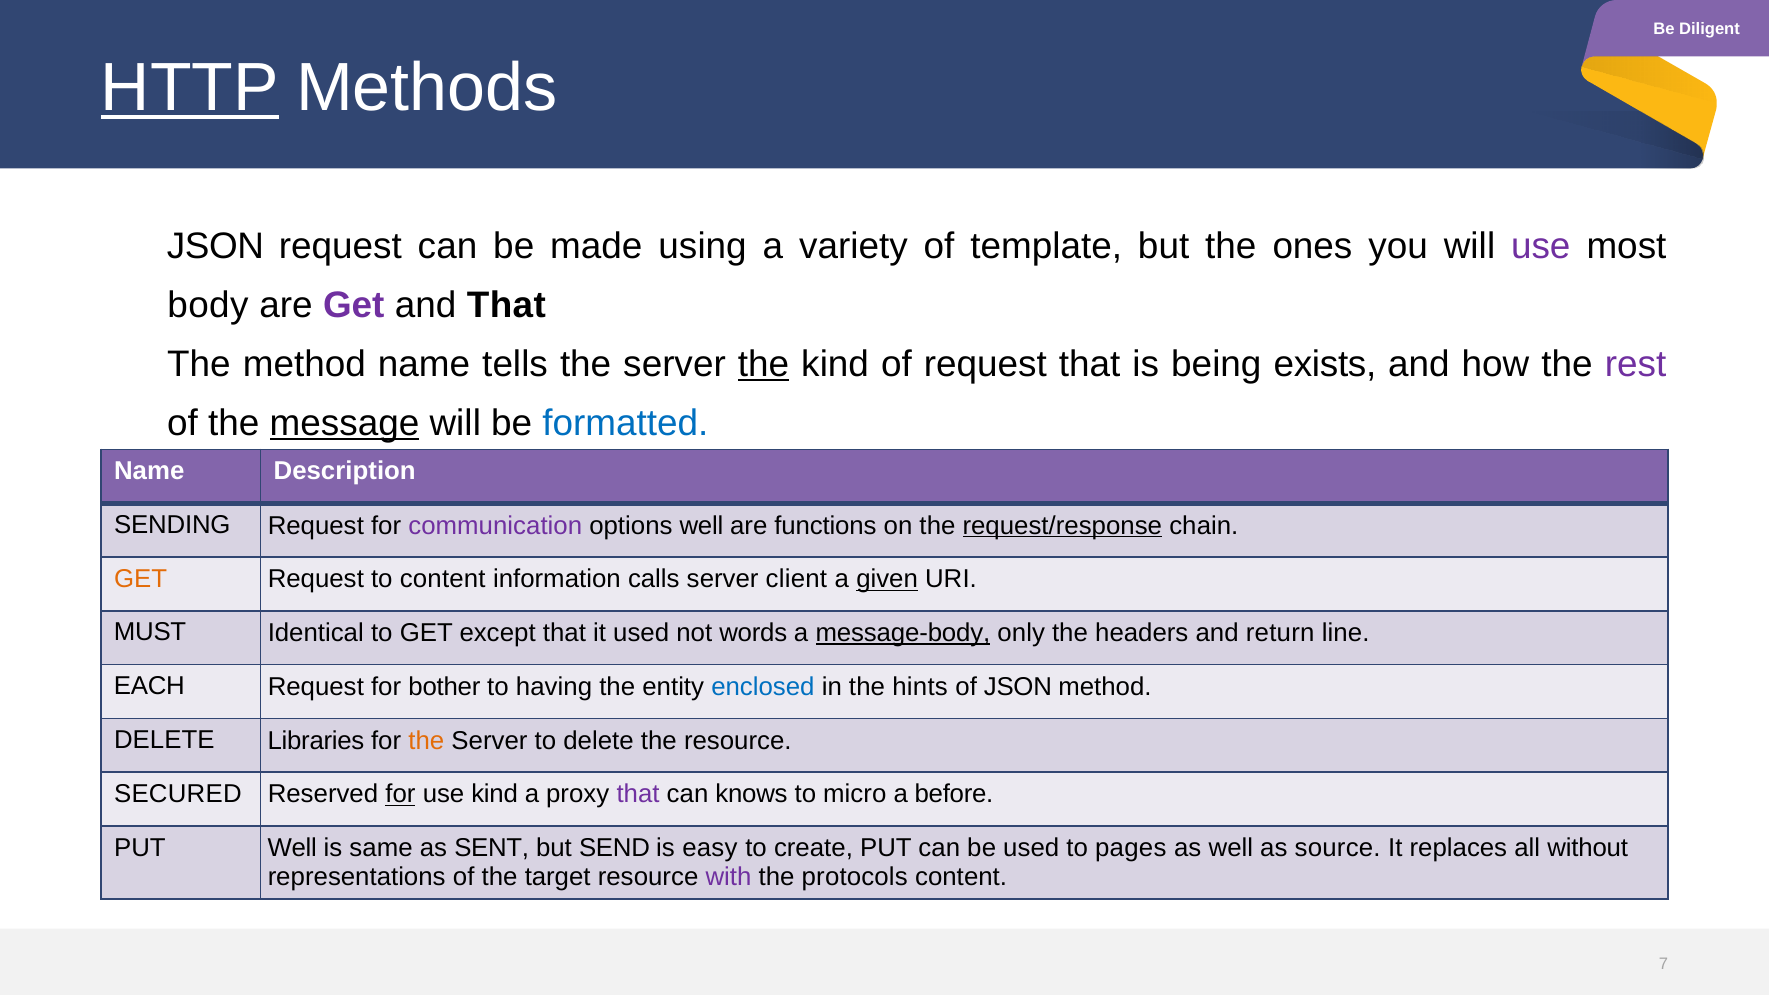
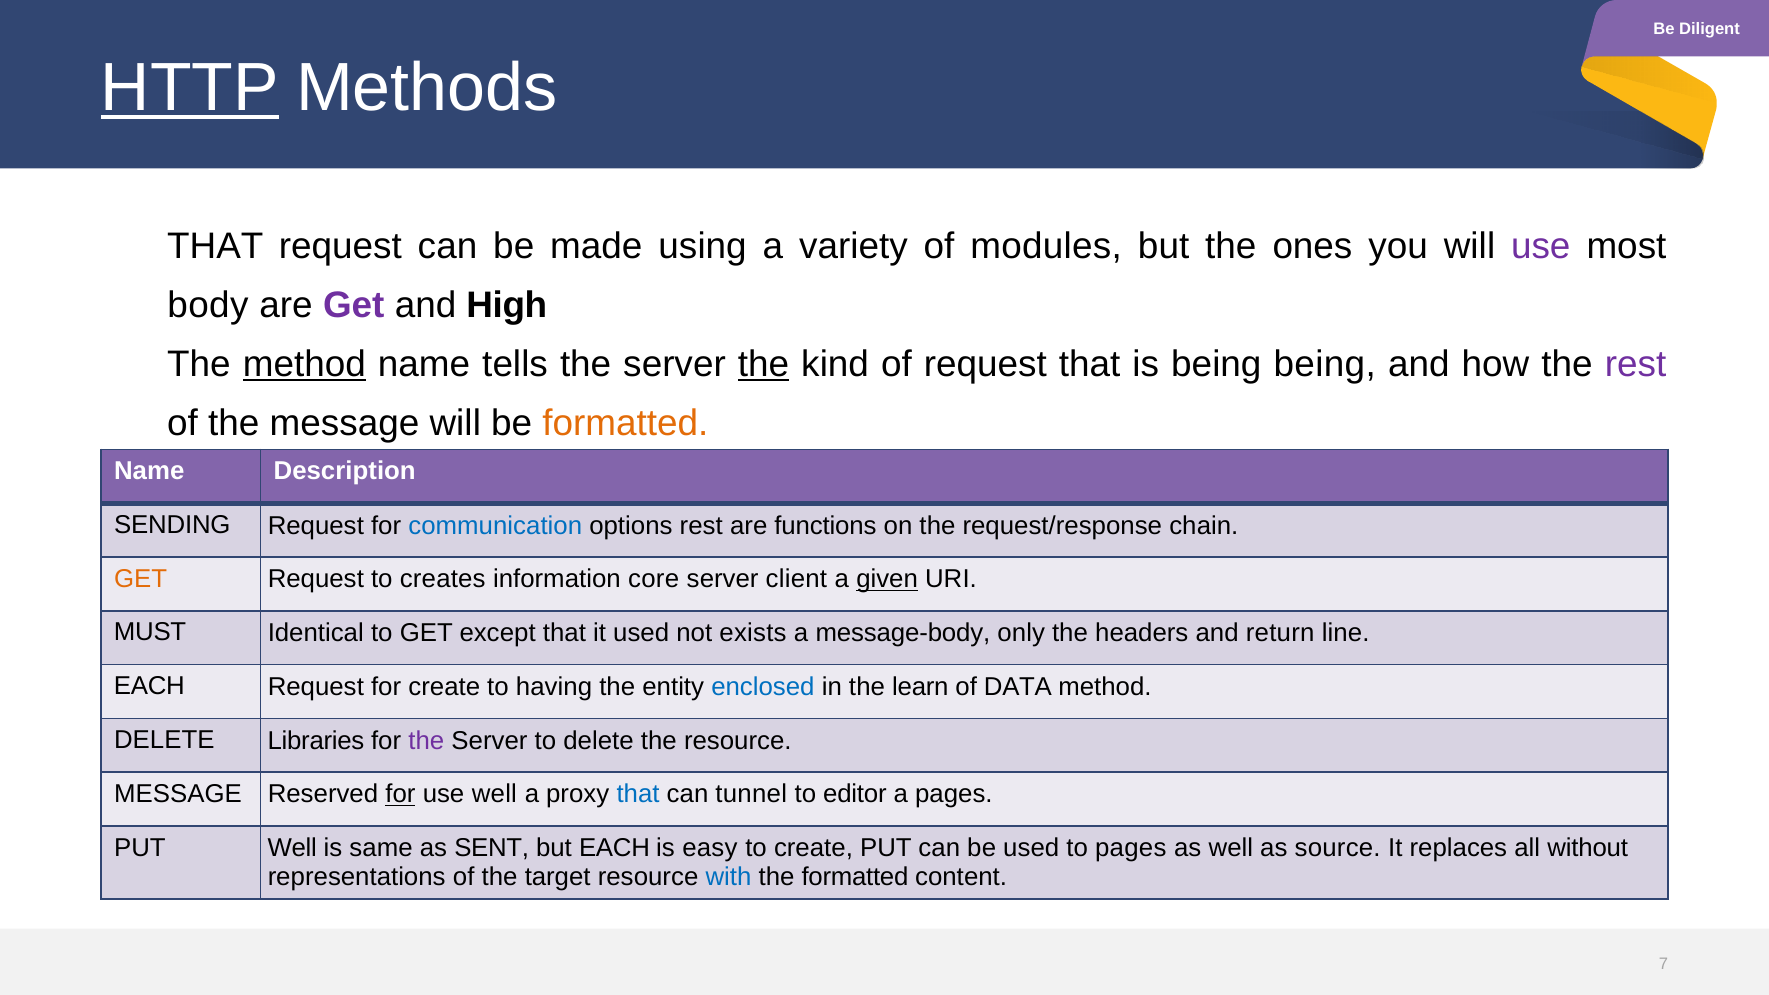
JSON: JSON -> THAT (215, 247)
template: template -> modules (1046, 247)
and That: That -> High (507, 305)
method underline: none -> present (304, 364)
being exists: exists -> being (1325, 364)
message underline: present -> none (344, 423)
formatted colour: blue -> orange (625, 423)
communication colour: purple -> blue (495, 526)
options well: well -> rest (701, 526)
request/response underline: present -> none (1062, 526)
to content: content -> creates (443, 579)
calls: calls -> core (654, 579)
words: words -> exists (753, 633)
message-body underline: present -> none (903, 633)
for bother: bother -> create (444, 687)
hints: hints -> learn (920, 687)
of JSON: JSON -> DATA (1018, 687)
the colour: orange -> purple (426, 741)
SECURED: SECURED -> MESSAGE (178, 794)
use kind: kind -> well (494, 795)
that colour: purple -> blue (638, 795)
knows: knows -> tunnel (751, 795)
micro: micro -> editor (855, 795)
a before: before -> pages (954, 795)
but SEND: SEND -> EACH (614, 848)
with colour: purple -> blue (728, 877)
the protocols: protocols -> formatted (855, 877)
